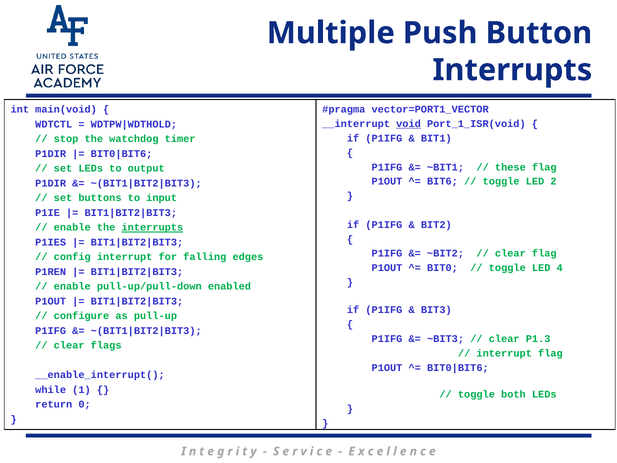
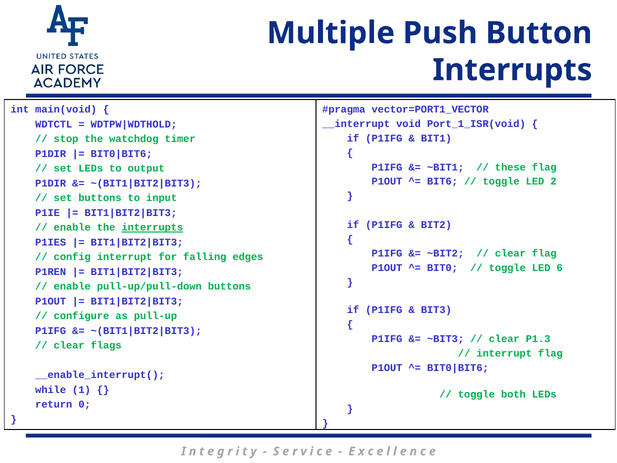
void underline: present -> none (409, 124)
4: 4 -> 6 (560, 268)
pull-up/pull-down enabled: enabled -> buttons (229, 286)
